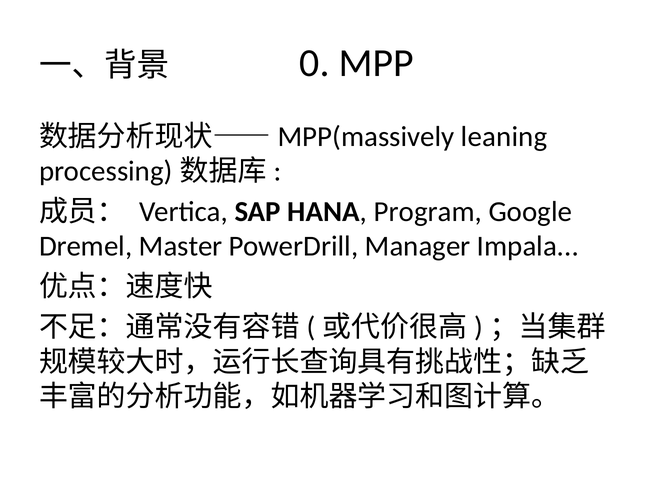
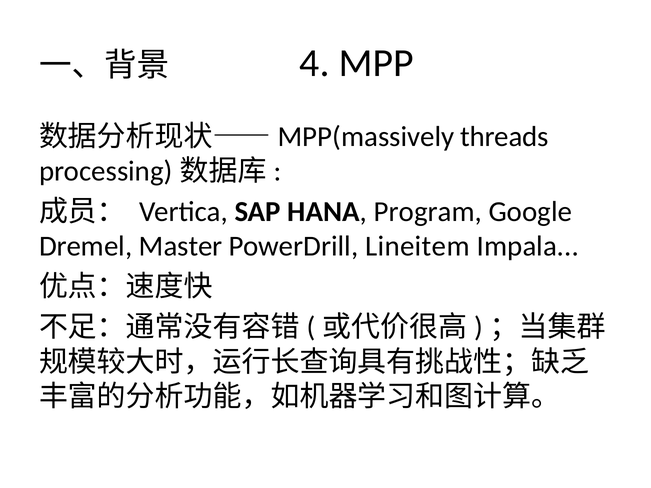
0: 0 -> 4 (315, 63)
leaning: leaning -> threads (504, 137)
Manager: Manager -> Lineitem (418, 247)
